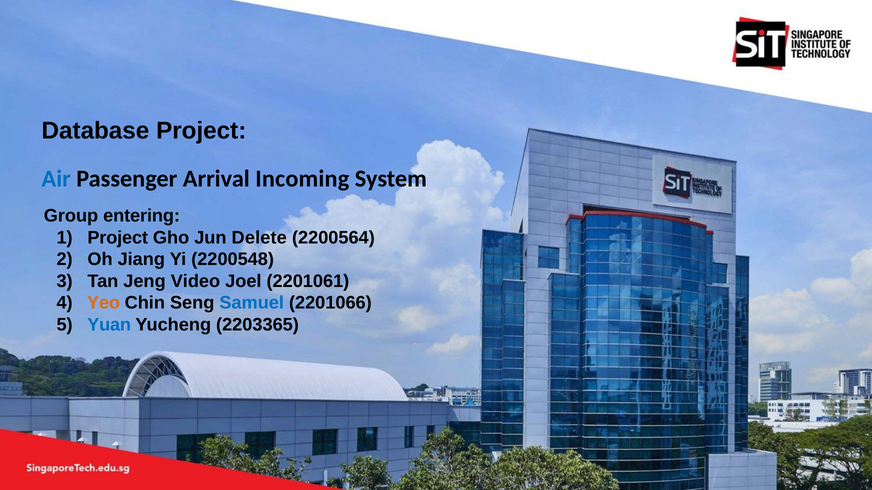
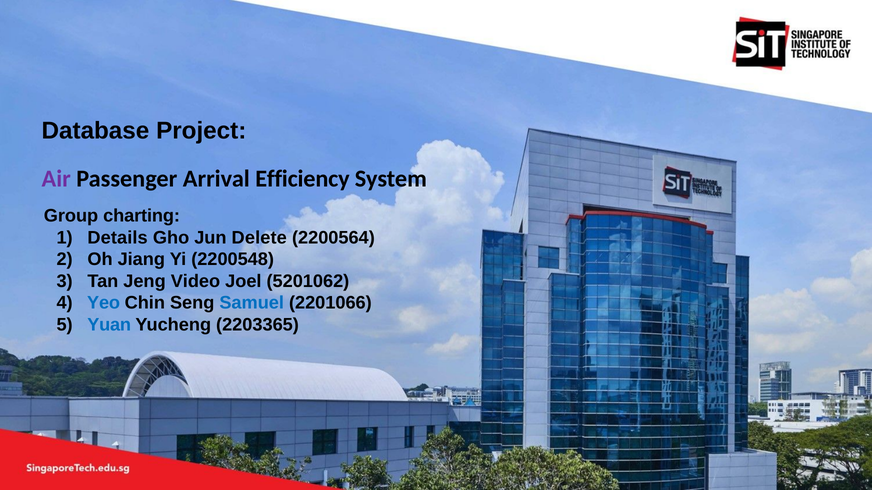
Air colour: blue -> purple (56, 179)
Incoming: Incoming -> Efficiency (302, 179)
entering: entering -> charting (142, 216)
Project: Project -> Details (118, 238)
2201061: 2201061 -> 5201062 (308, 281)
Yeo colour: orange -> blue (104, 303)
